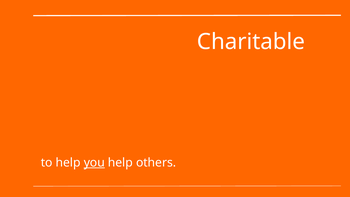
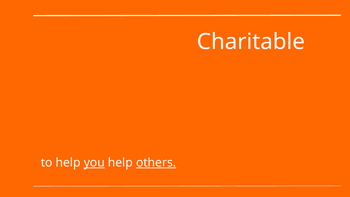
others underline: none -> present (156, 163)
